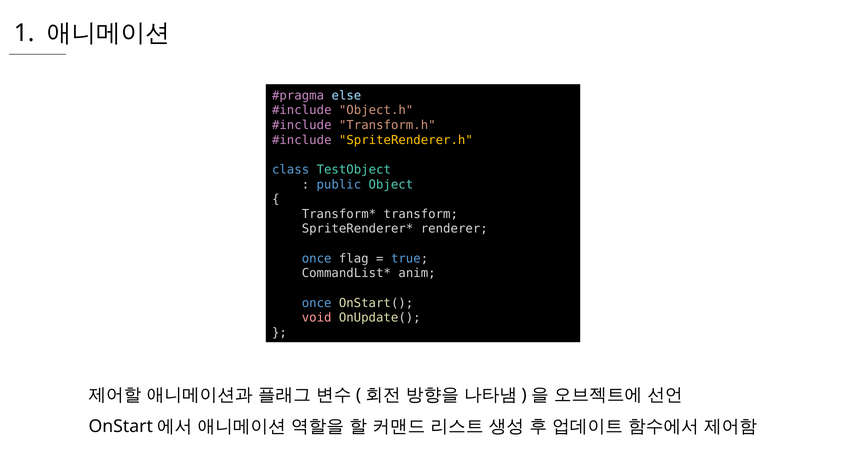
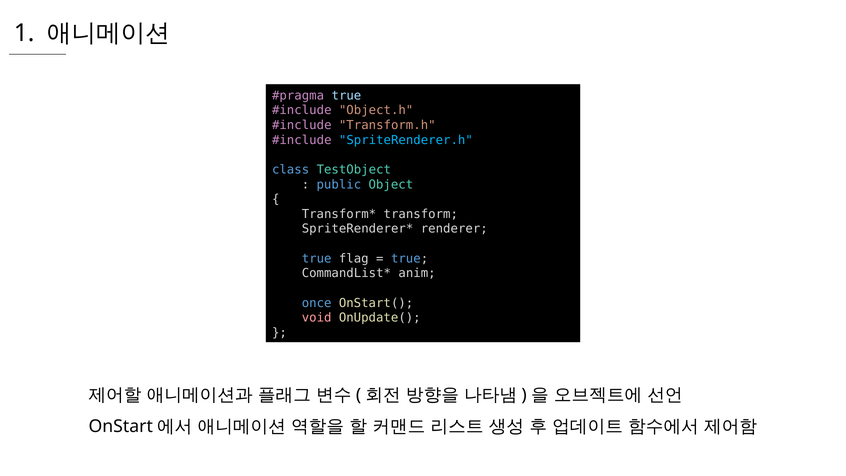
else: else -> true (346, 95)
SpriteRenderer.h colour: yellow -> light blue (406, 140)
once: once -> true (317, 258)
